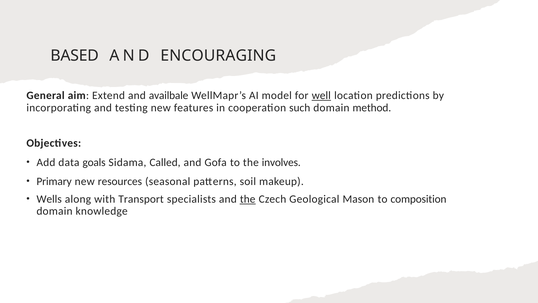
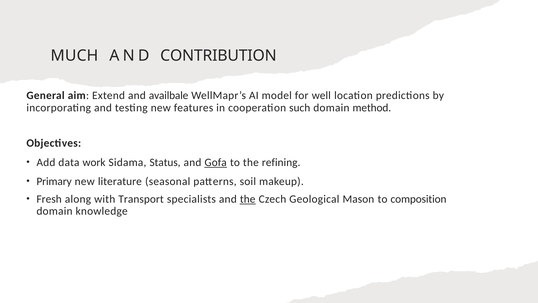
BASED: BASED -> MUCH (74, 56)
ENCOURAGING: ENCOURAGING -> CONTRIBUTION (218, 56)
well underline: present -> none (321, 95)
goals: goals -> work (94, 162)
Called: Called -> Status (165, 162)
Gofa underline: none -> present (216, 162)
involves: involves -> refining (281, 162)
resources: resources -> literature (120, 181)
Wells: Wells -> Fresh (49, 199)
